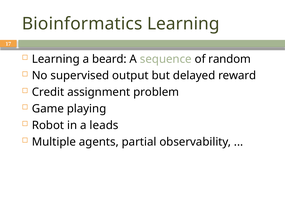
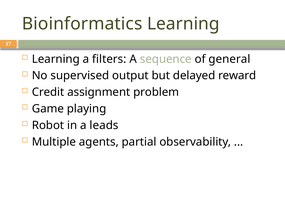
beard: beard -> filters (109, 59)
random: random -> general (229, 59)
